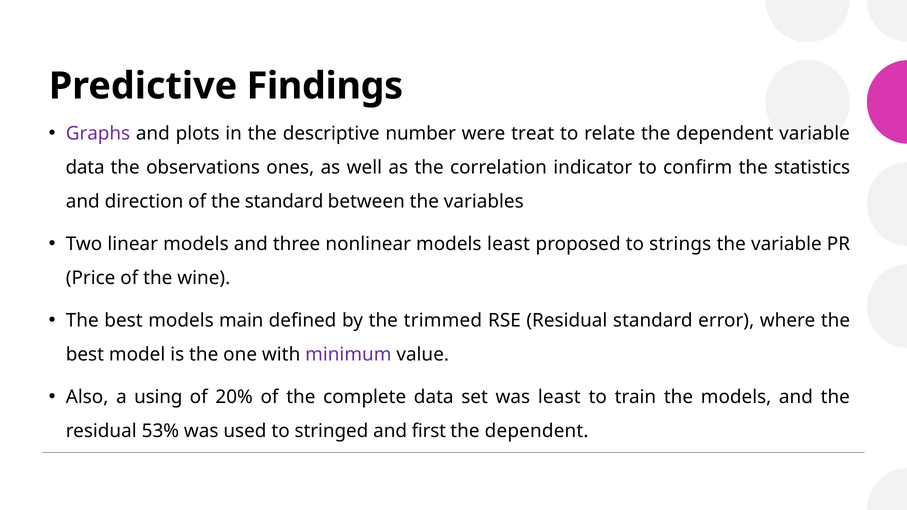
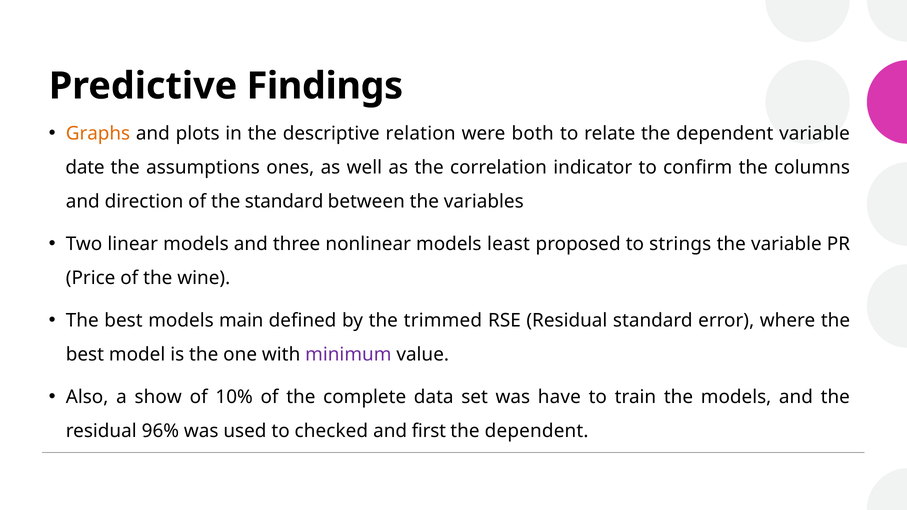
Graphs colour: purple -> orange (98, 134)
number: number -> relation (421, 134)
treat: treat -> both (533, 134)
data: data -> date (85, 168)
observations: observations -> assumptions (203, 168)
statistics: statistics -> columns (812, 168)
using: using -> show (158, 397)
20%: 20% -> 10% (234, 397)
was least: least -> have (559, 397)
53%: 53% -> 96% (160, 431)
stringed: stringed -> checked (331, 431)
